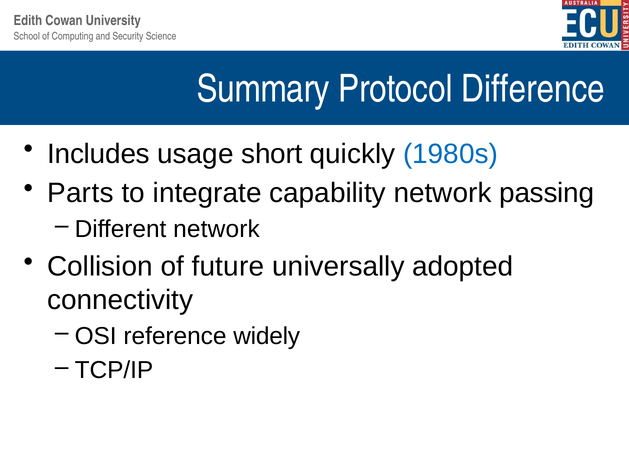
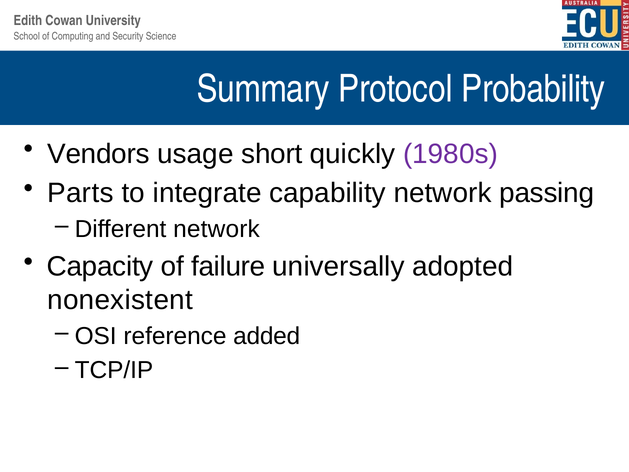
Difference: Difference -> Probability (533, 89)
Includes: Includes -> Vendors (99, 154)
1980s colour: blue -> purple (450, 154)
Collision: Collision -> Capacity (100, 266)
future: future -> failure (228, 266)
connectivity: connectivity -> nonexistent (120, 300)
widely: widely -> added (267, 336)
